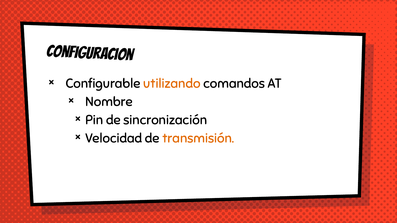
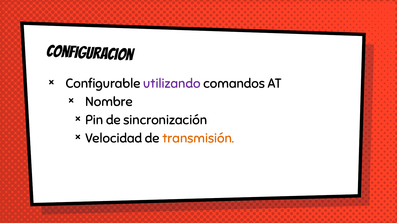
utilizando colour: orange -> purple (172, 84)
